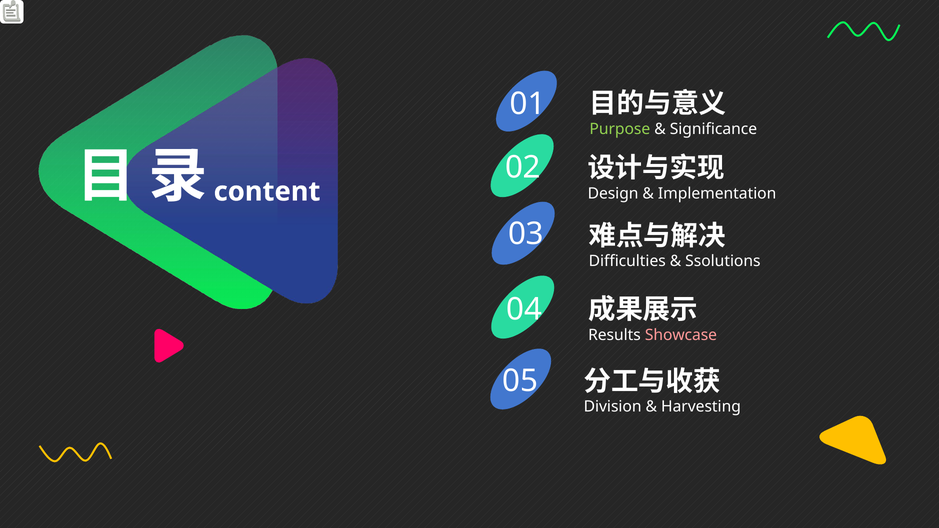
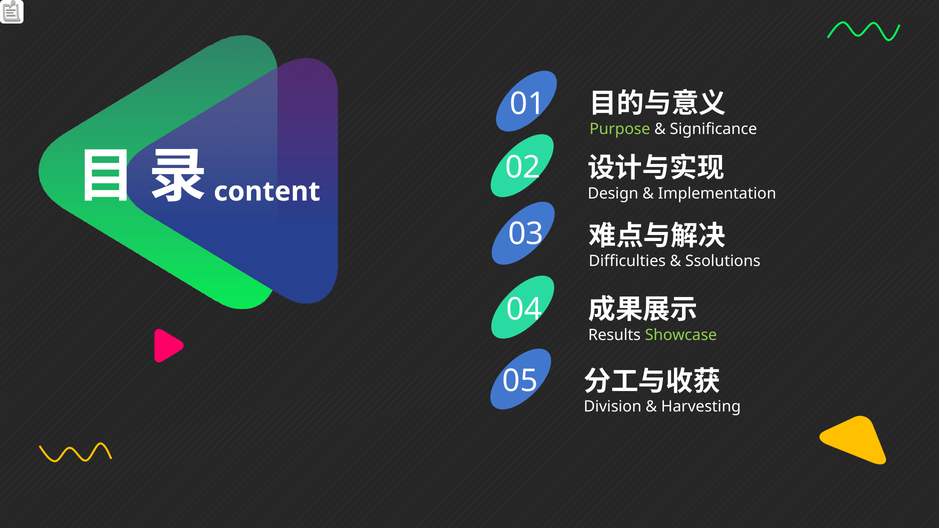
Showcase colour: pink -> light green (681, 335)
